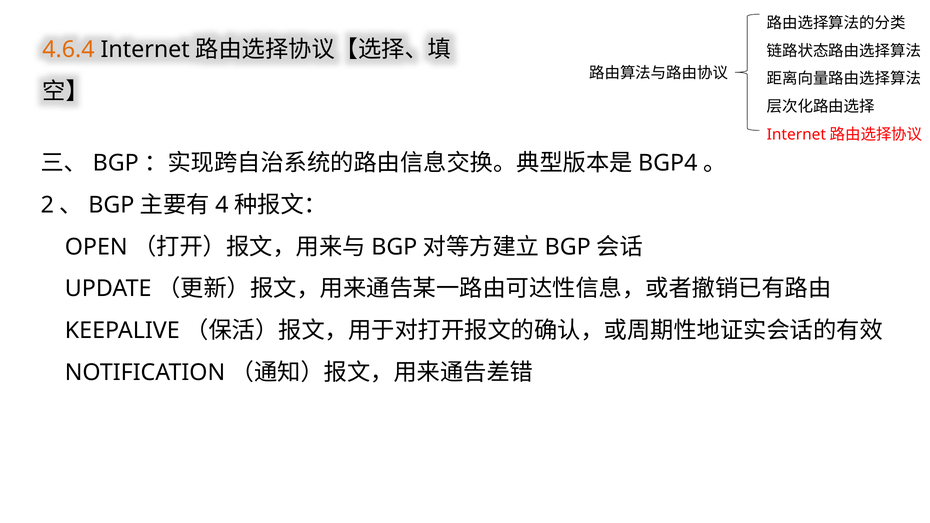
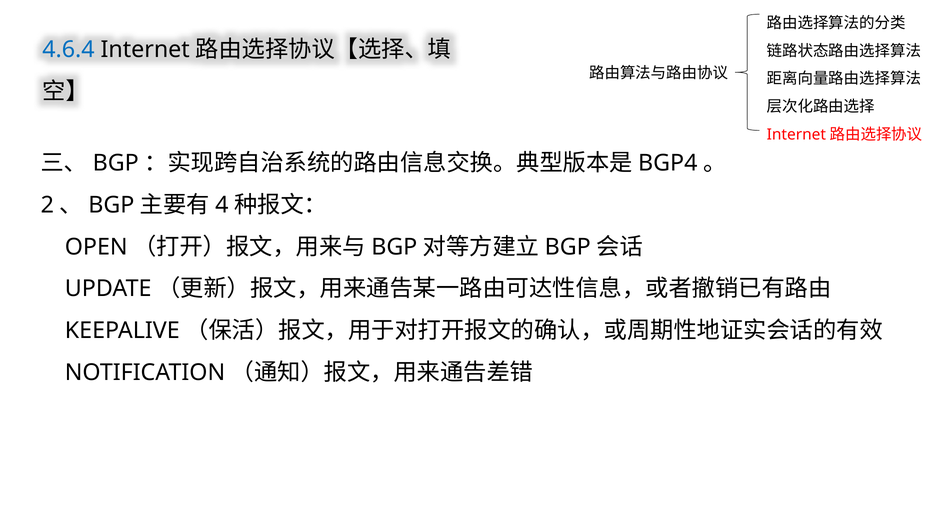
4.6.4 colour: orange -> blue (68, 50)
